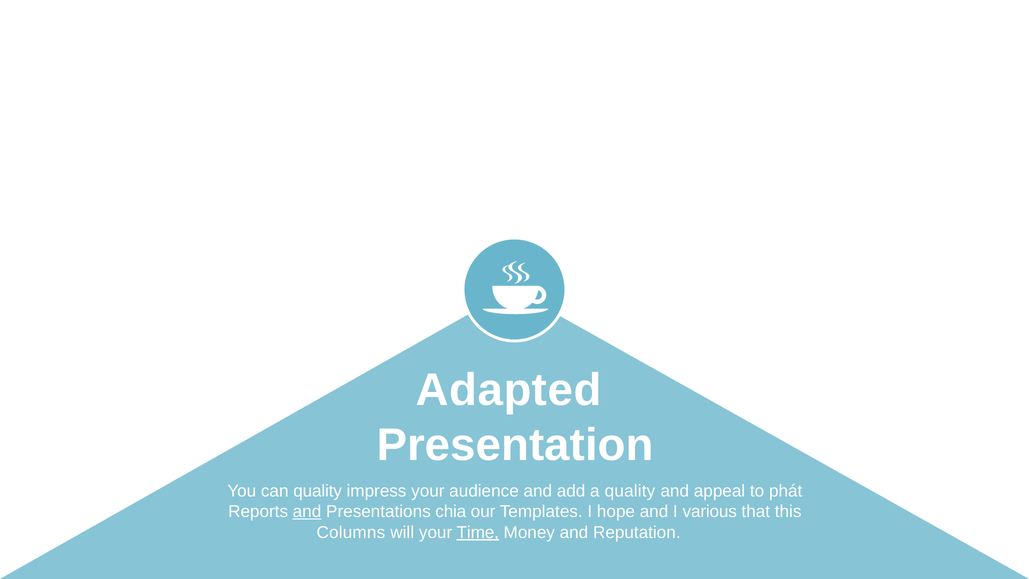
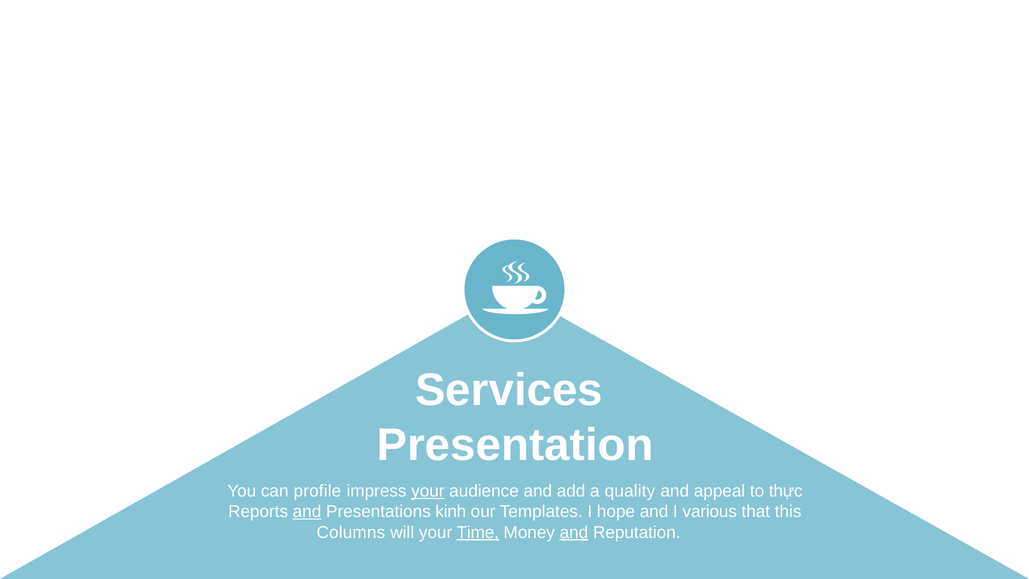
Adapted: Adapted -> Services (509, 390)
can quality: quality -> profile (317, 491)
your underline: none -> present (428, 491)
phát: phát -> thực (786, 491)
chia: chia -> kinh (451, 512)
and underline: none -> present (574, 532)
